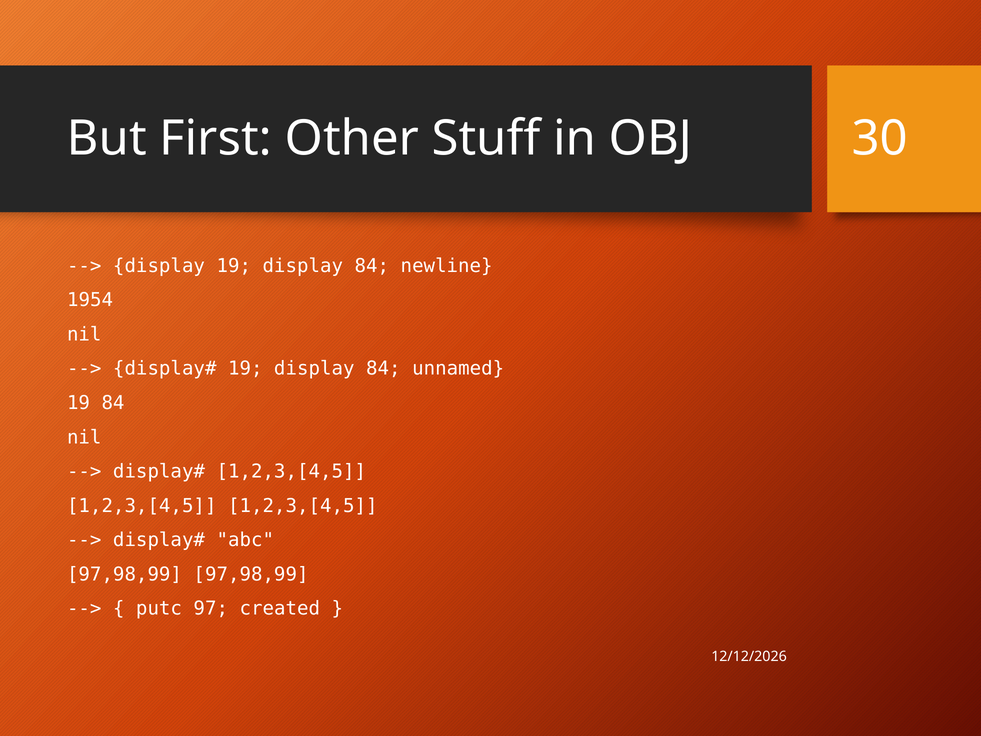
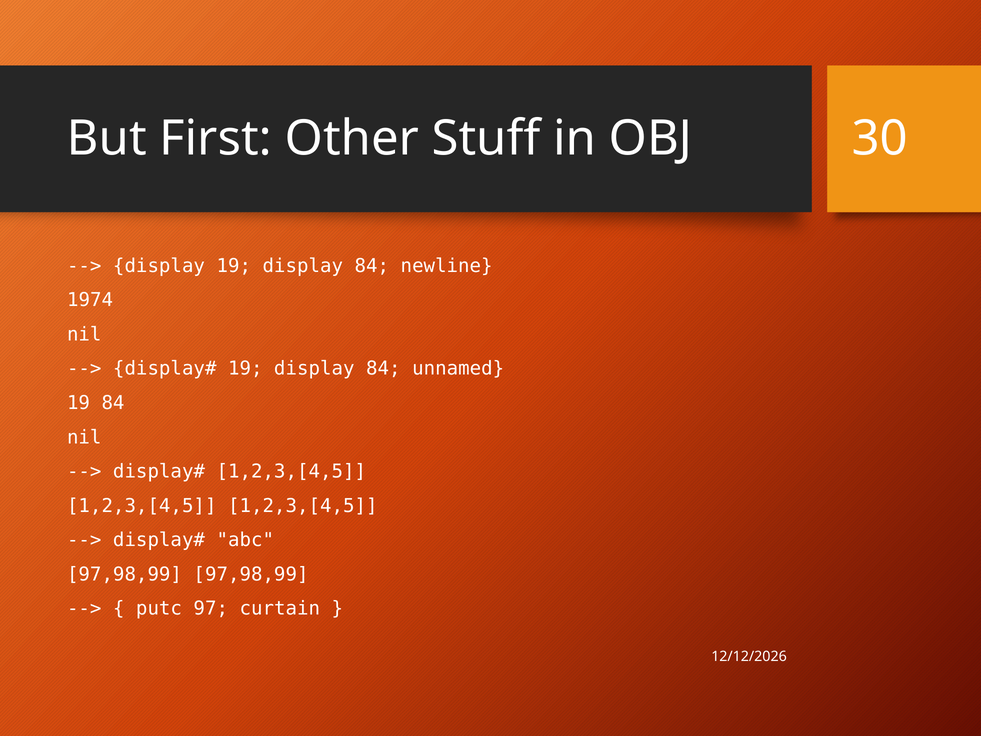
1954: 1954 -> 1974 (90, 300)
created: created -> curtain (280, 608)
